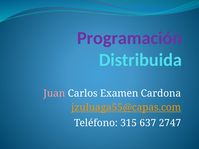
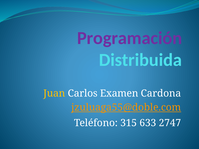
Juan colour: pink -> yellow (54, 94)
jzuluaga55@capas.com: jzuluaga55@capas.com -> jzuluaga55@doble.com (126, 108)
637: 637 -> 633 (148, 123)
